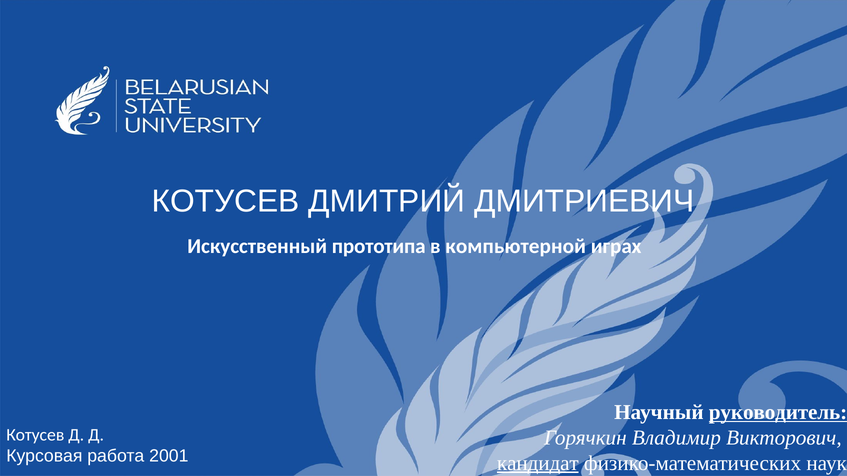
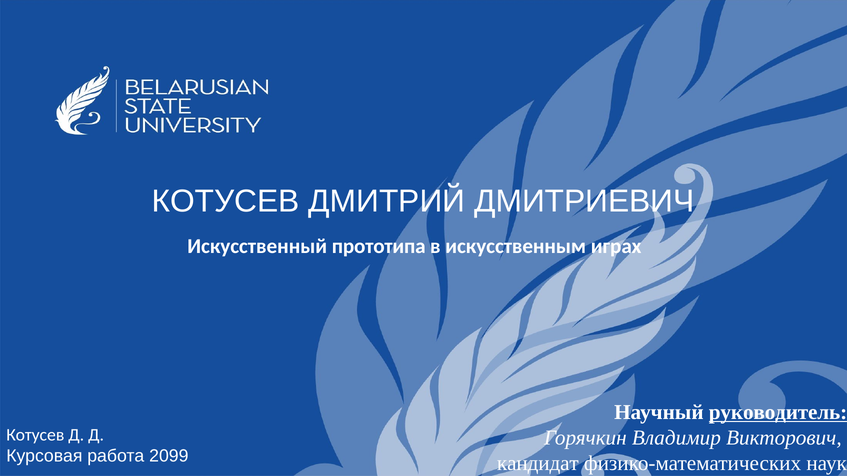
компьютерной: компьютерной -> искусственным (516, 247)
2001: 2001 -> 2099 (169, 456)
кандидат underline: present -> none (538, 464)
